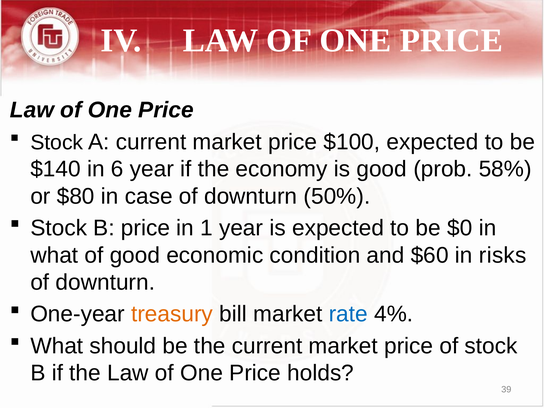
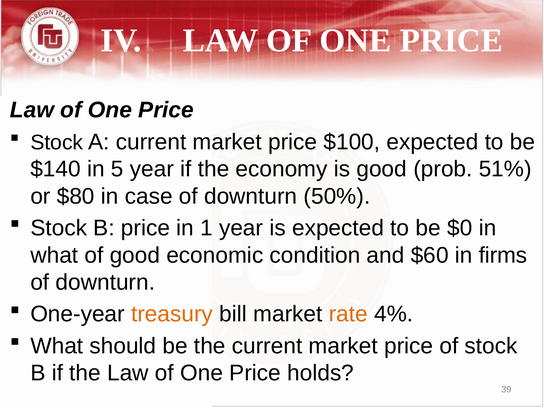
6: 6 -> 5 (117, 169)
58%: 58% -> 51% (505, 169)
risks: risks -> firms (503, 255)
rate colour: blue -> orange (348, 314)
